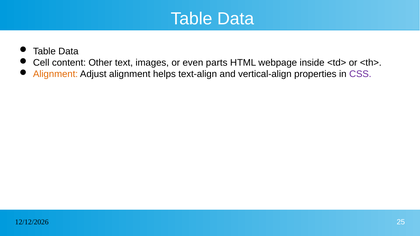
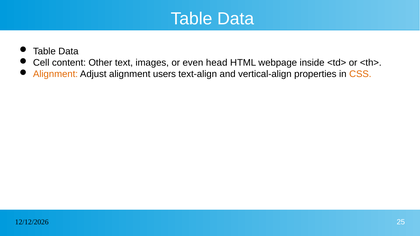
parts: parts -> head (217, 63)
helps: helps -> users (164, 74)
CSS colour: purple -> orange (360, 74)
